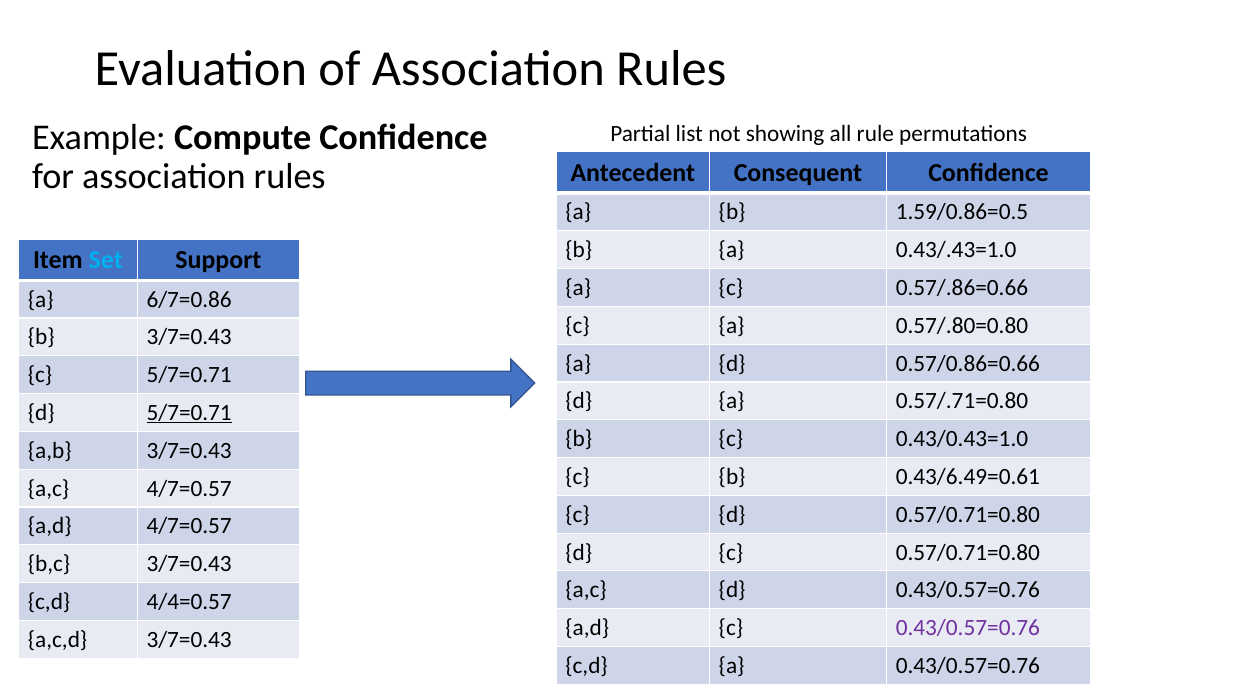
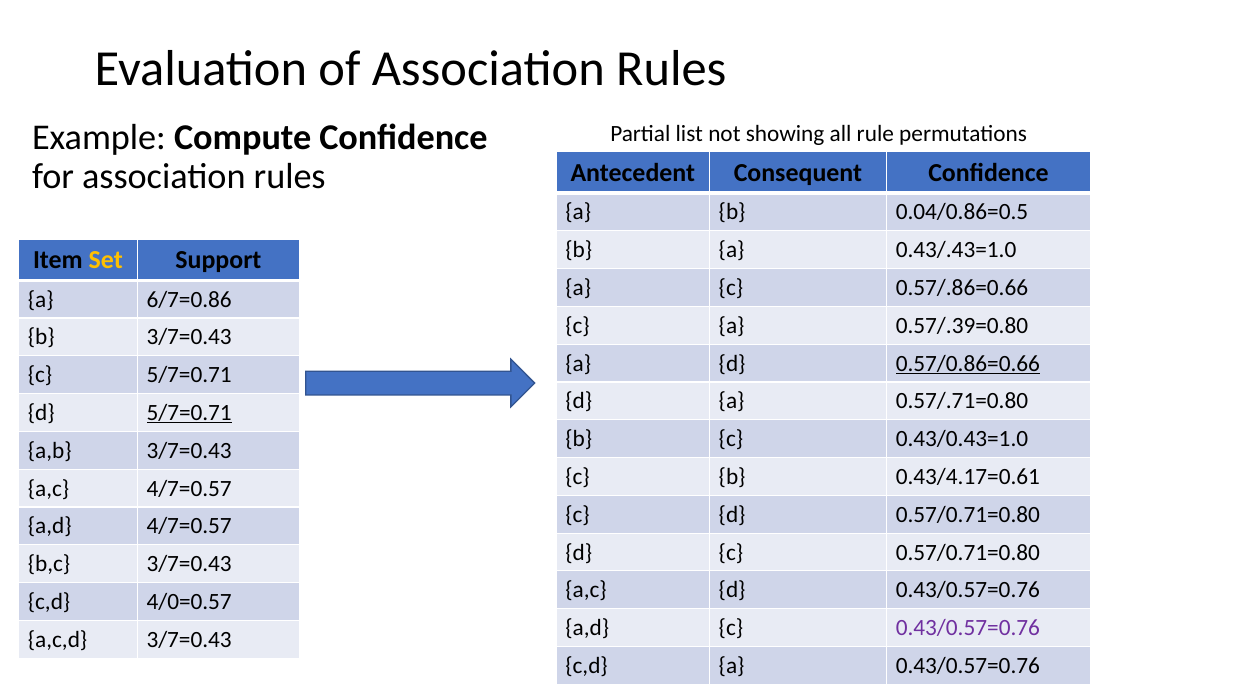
1.59/0.86=0.5: 1.59/0.86=0.5 -> 0.04/0.86=0.5 (962, 212)
Set colour: light blue -> yellow (106, 260)
0.57/.80=0.80: 0.57/.80=0.80 -> 0.57/.39=0.80 (962, 325)
0.57/0.86=0.66 underline: none -> present (968, 363)
0.43/6.49=0.61: 0.43/6.49=0.61 -> 0.43/4.17=0.61 (968, 476)
4/4=0.57: 4/4=0.57 -> 4/0=0.57 (189, 601)
